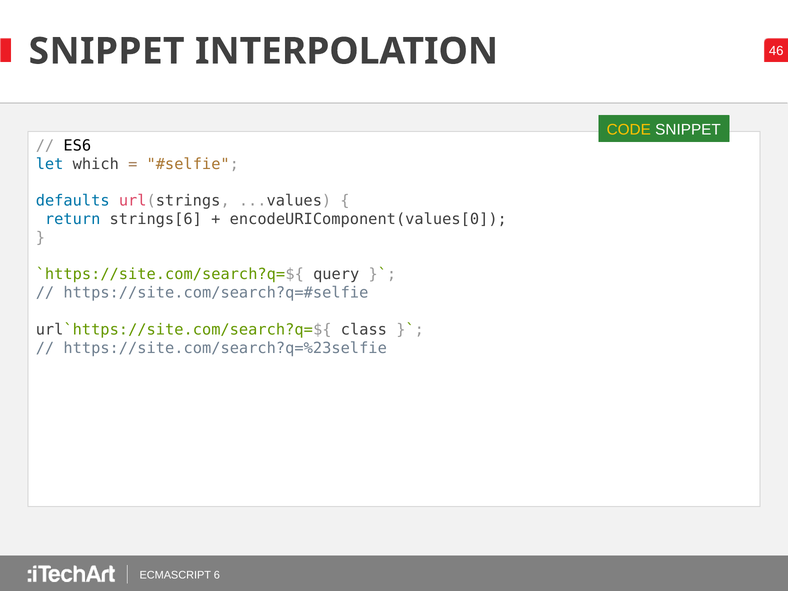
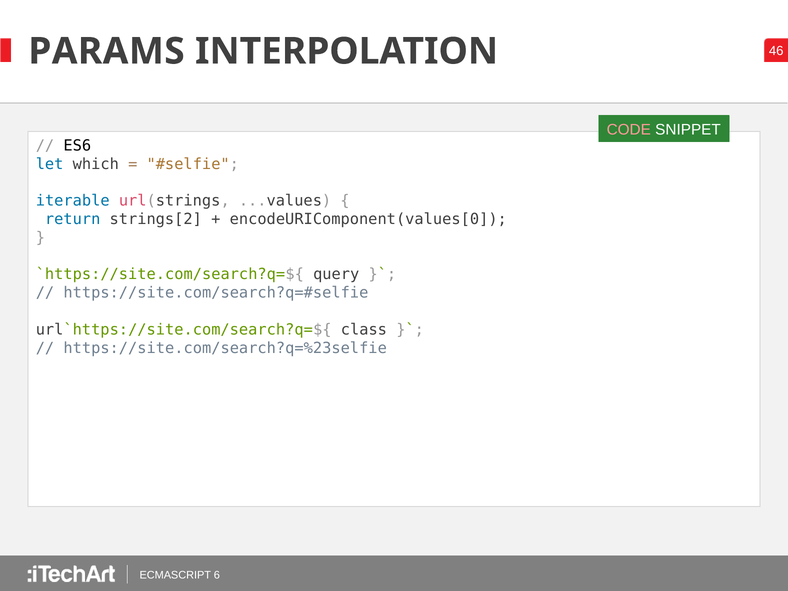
SNIPPET: SNIPPET -> PARAMS (107, 51)
CODE colour: yellow -> pink (629, 130)
defaults: defaults -> iterable (73, 201)
strings[6: strings[6 -> strings[2 (156, 219)
